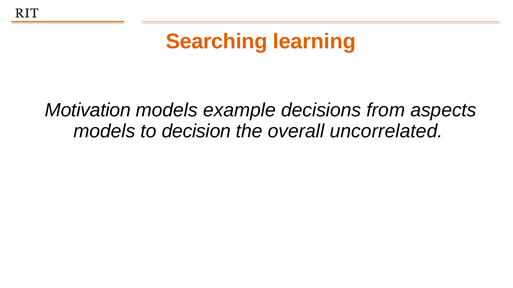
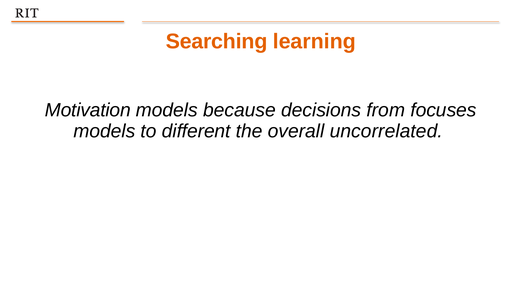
example: example -> because (239, 111)
aspects: aspects -> focuses (443, 111)
decision: decision -> different (196, 131)
